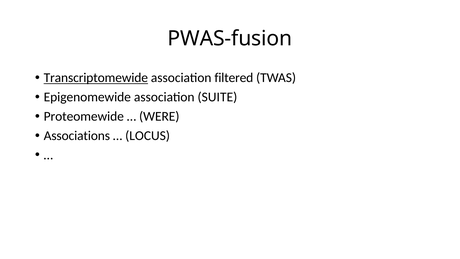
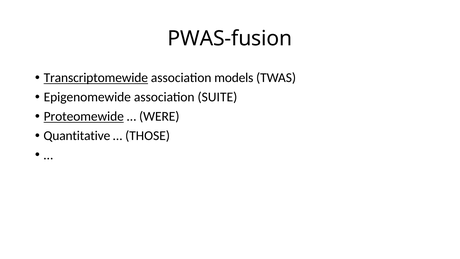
filtered: filtered -> models (234, 78)
Proteomewide underline: none -> present (84, 116)
Associations: Associations -> Quantitative (77, 136)
LOCUS: LOCUS -> THOSE (148, 136)
